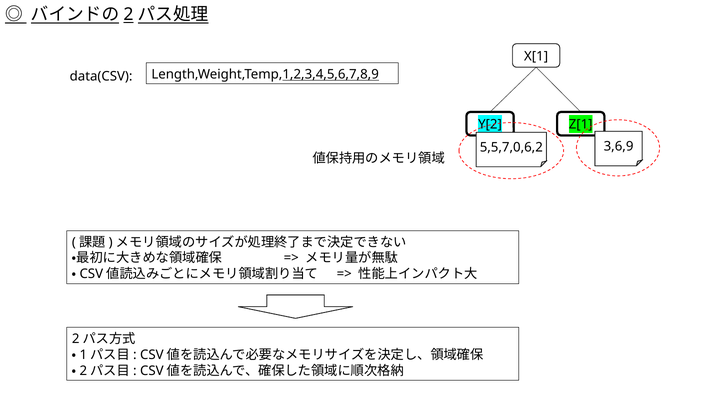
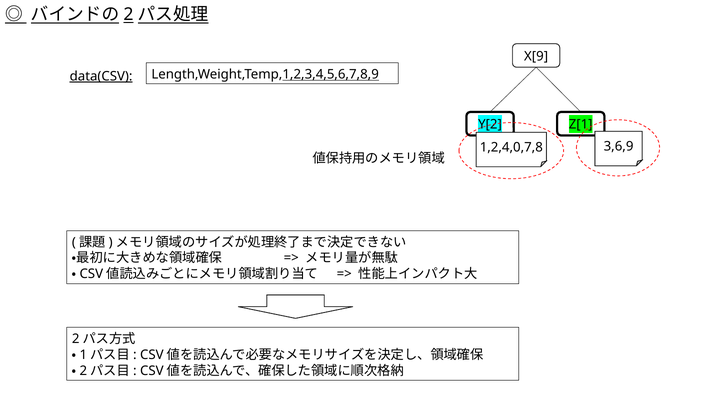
X[1: X[1 -> X[9 (536, 56)
data(CSV underline: none -> present (101, 76)
5,5,7,0,6,2: 5,5,7,0,6,2 -> 1,2,4,0,7,8 (511, 148)
